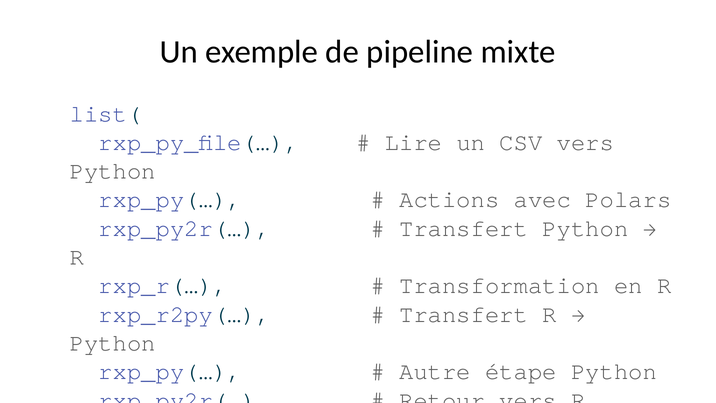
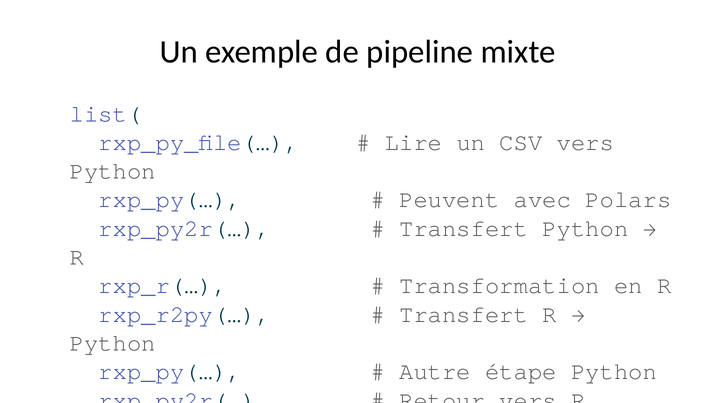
Actions: Actions -> Peuvent (449, 199)
